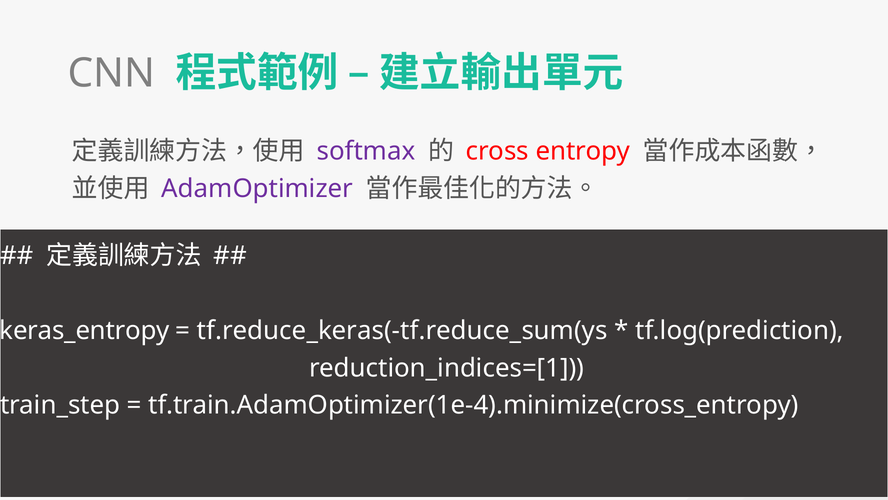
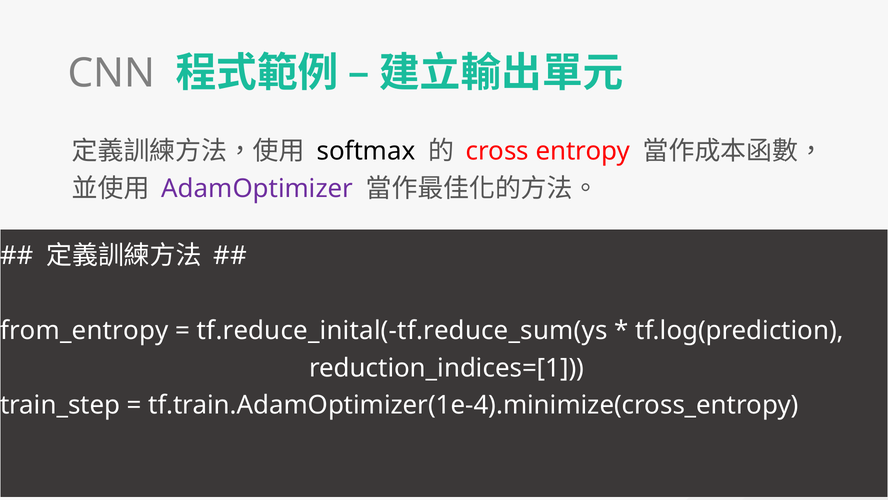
softmax colour: purple -> black (366, 151)
keras_entropy: keras_entropy -> from_entropy (84, 330)
tf.reduce_keras(-tf.reduce_sum(ys: tf.reduce_keras(-tf.reduce_sum(ys -> tf.reduce_inital(-tf.reduce_sum(ys (402, 330)
